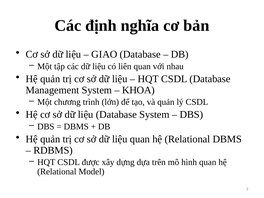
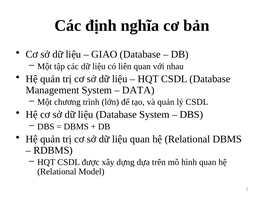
KHOA: KHOA -> DATA (138, 90)
